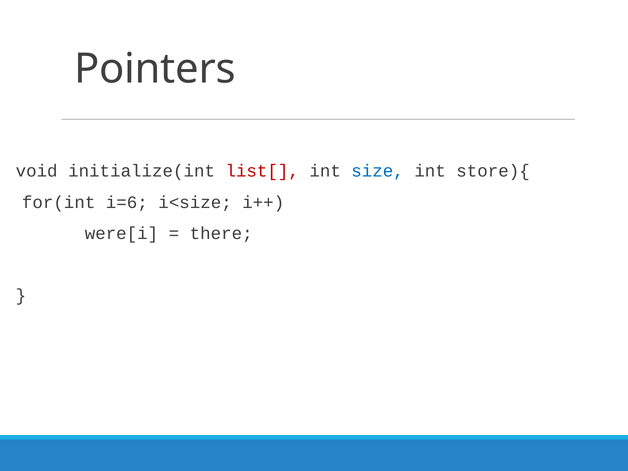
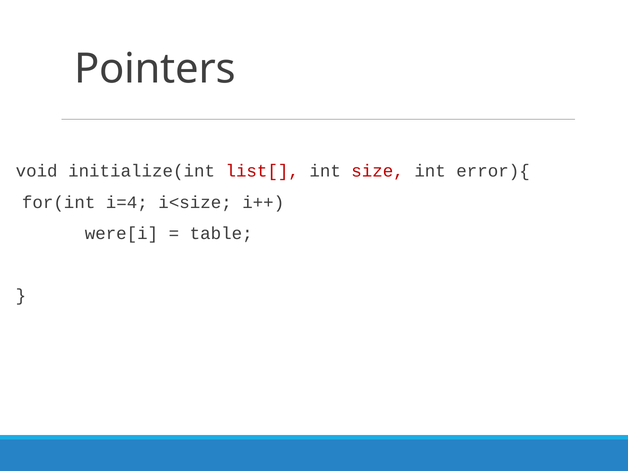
size colour: blue -> red (378, 171)
store){: store){ -> error){ (493, 171)
i=6: i=6 -> i=4 (127, 202)
there: there -> table (221, 233)
